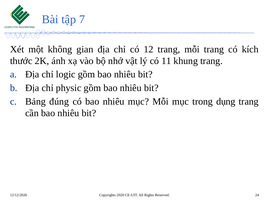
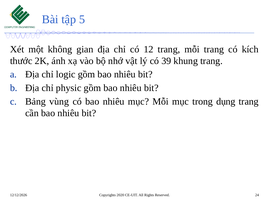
7: 7 -> 5 (82, 19)
11: 11 -> 39 (166, 61)
đúng: đúng -> vùng (59, 102)
